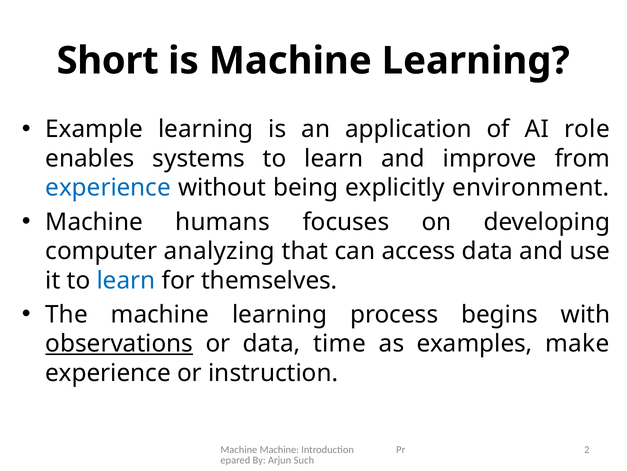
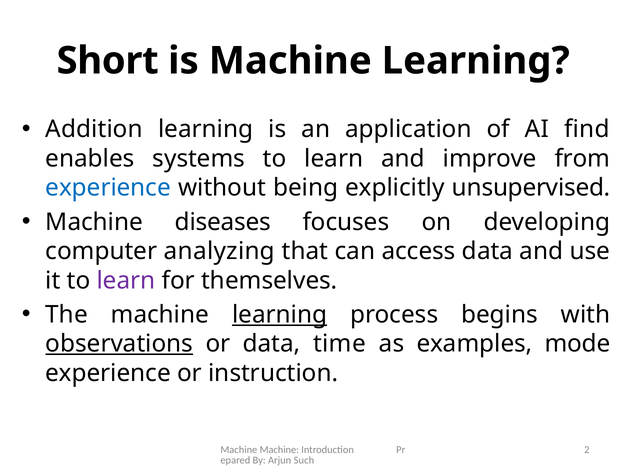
Example: Example -> Addition (94, 129)
role: role -> find (587, 129)
environment: environment -> unsupervised (531, 188)
humans: humans -> diseases (223, 222)
learn colour: blue -> purple (126, 280)
learning underline: none -> present (280, 314)
make: make -> mode (578, 343)
